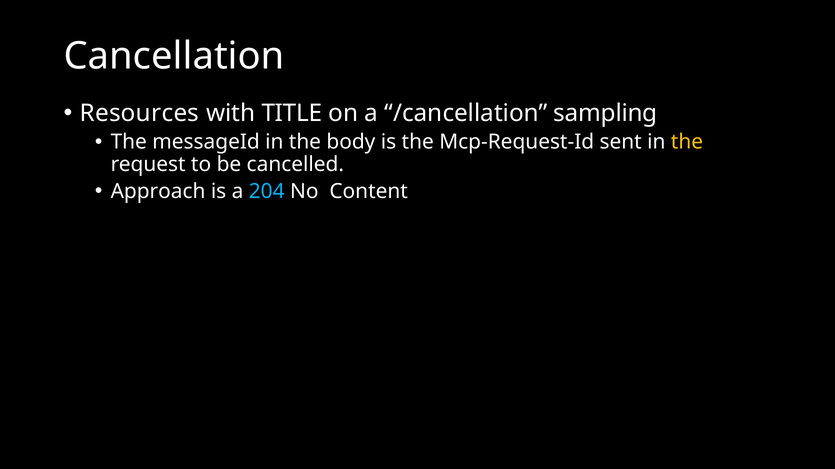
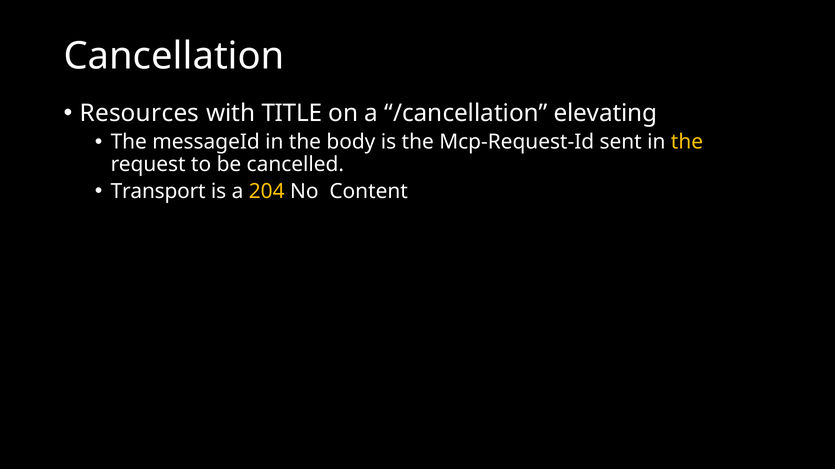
sampling: sampling -> elevating (605, 113)
Approach: Approach -> Transport (158, 192)
204 colour: light blue -> yellow (267, 192)
